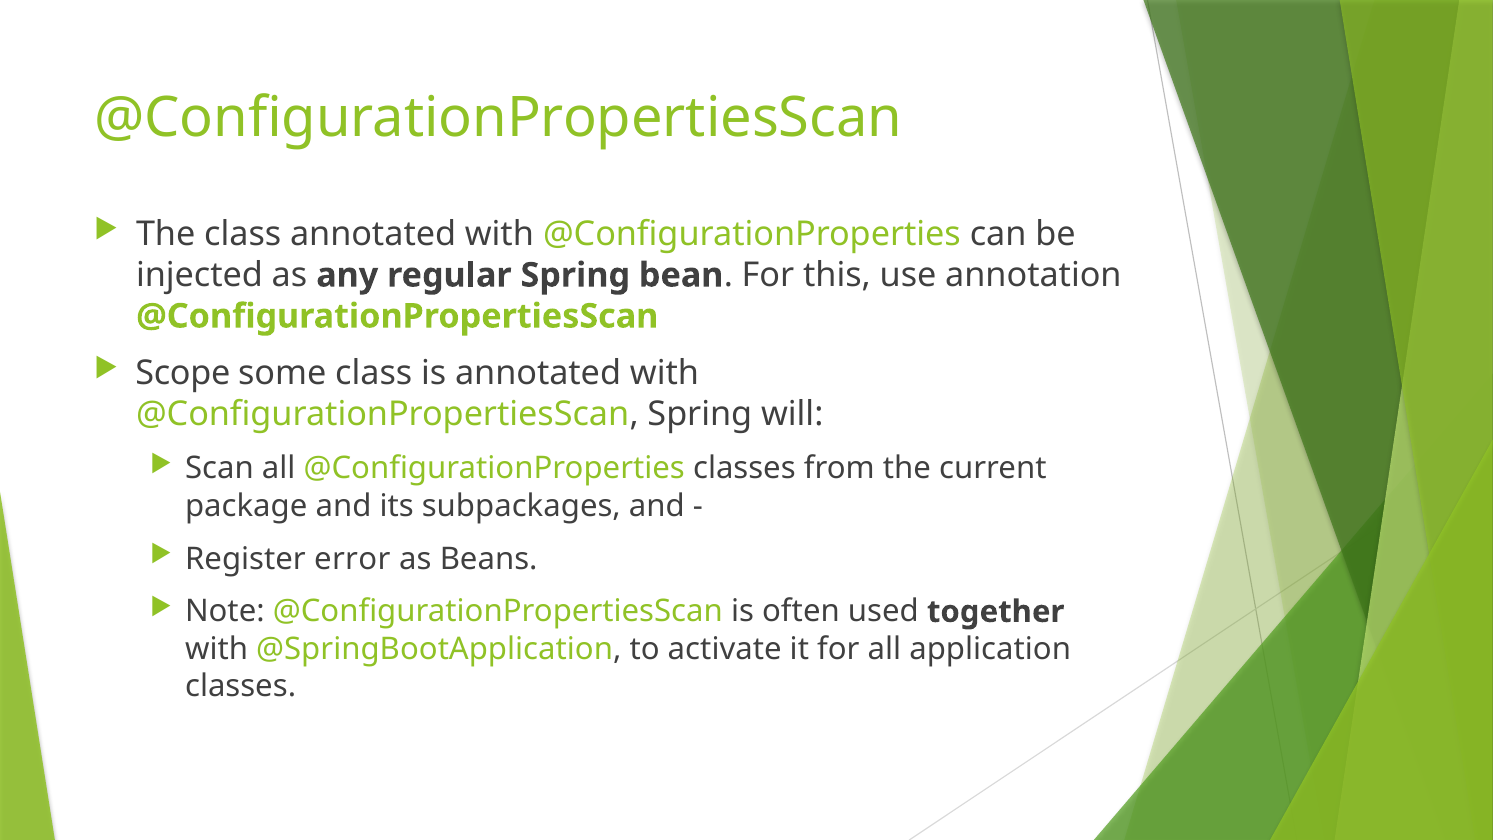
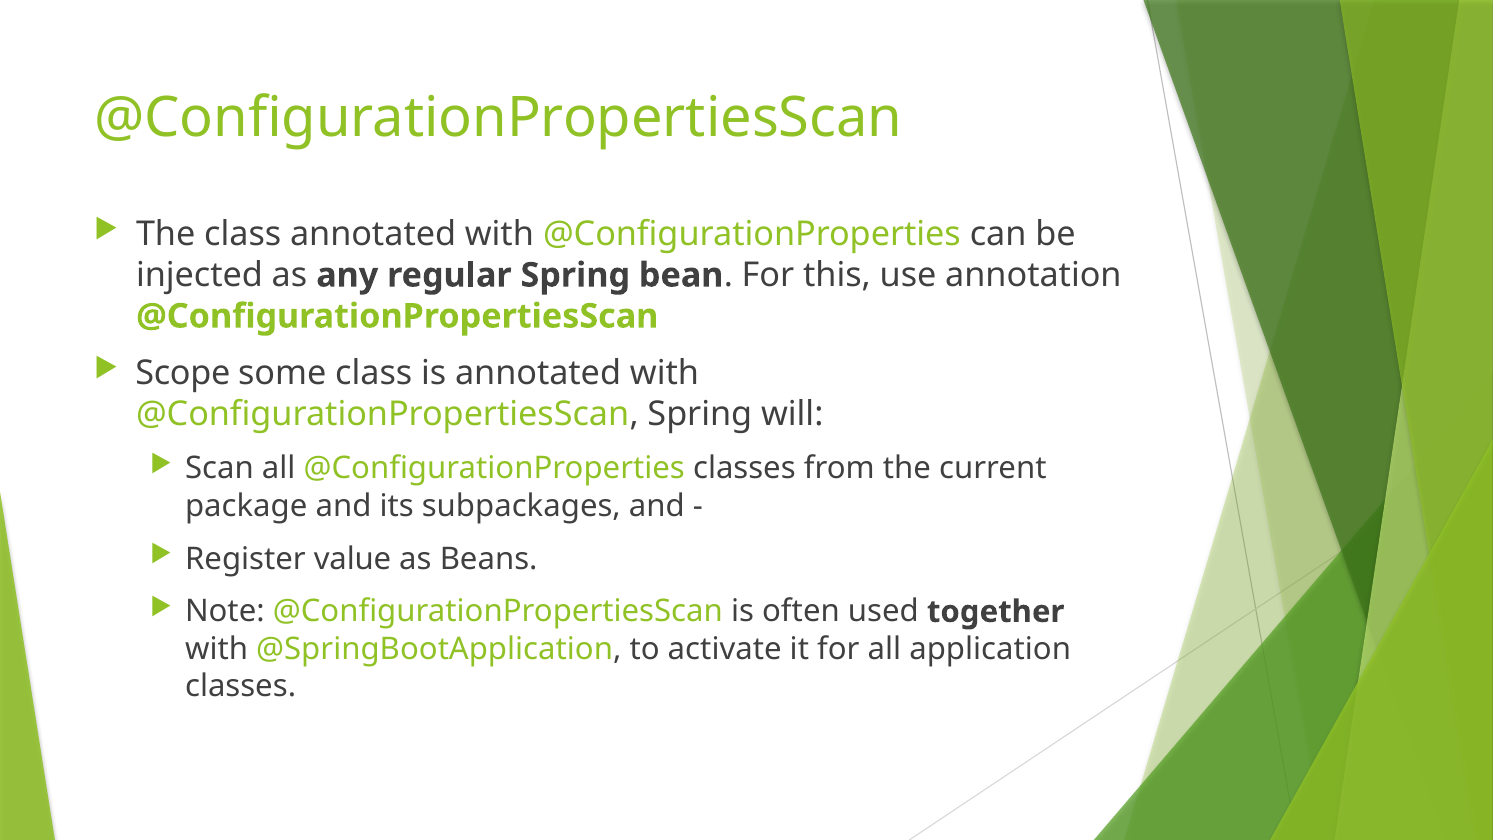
error: error -> value (353, 559)
